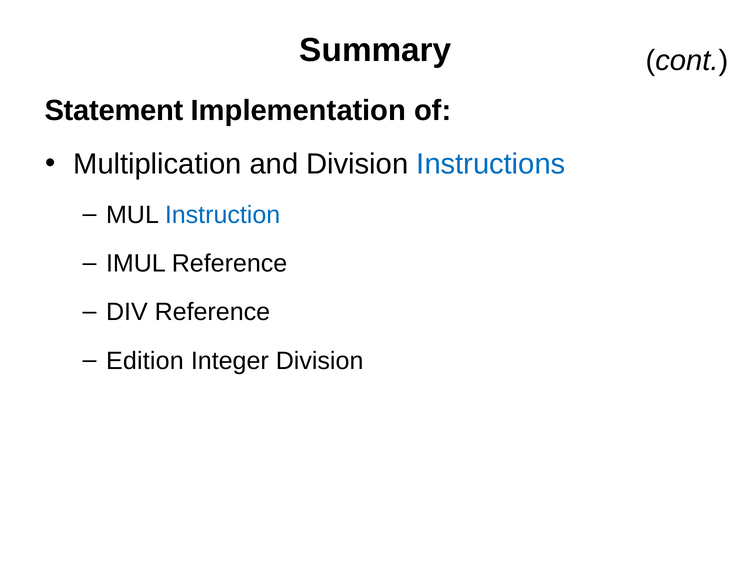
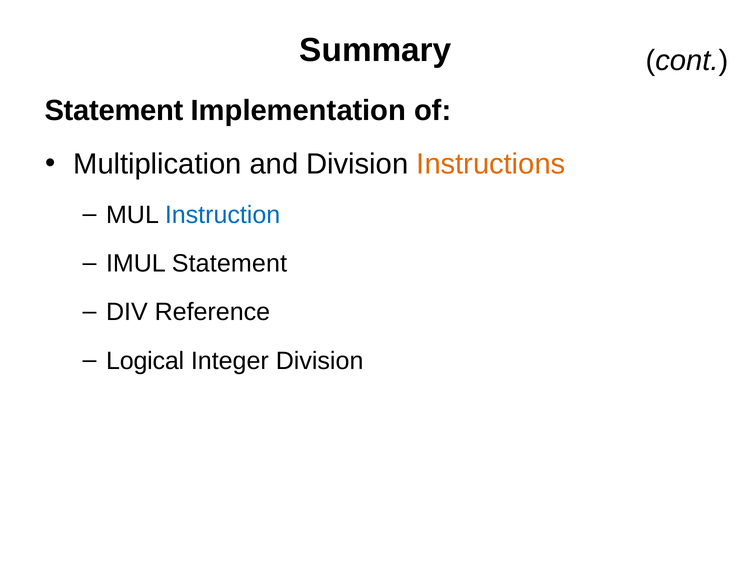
Instructions colour: blue -> orange (491, 164)
IMUL Reference: Reference -> Statement (229, 264)
Edition: Edition -> Logical (145, 361)
